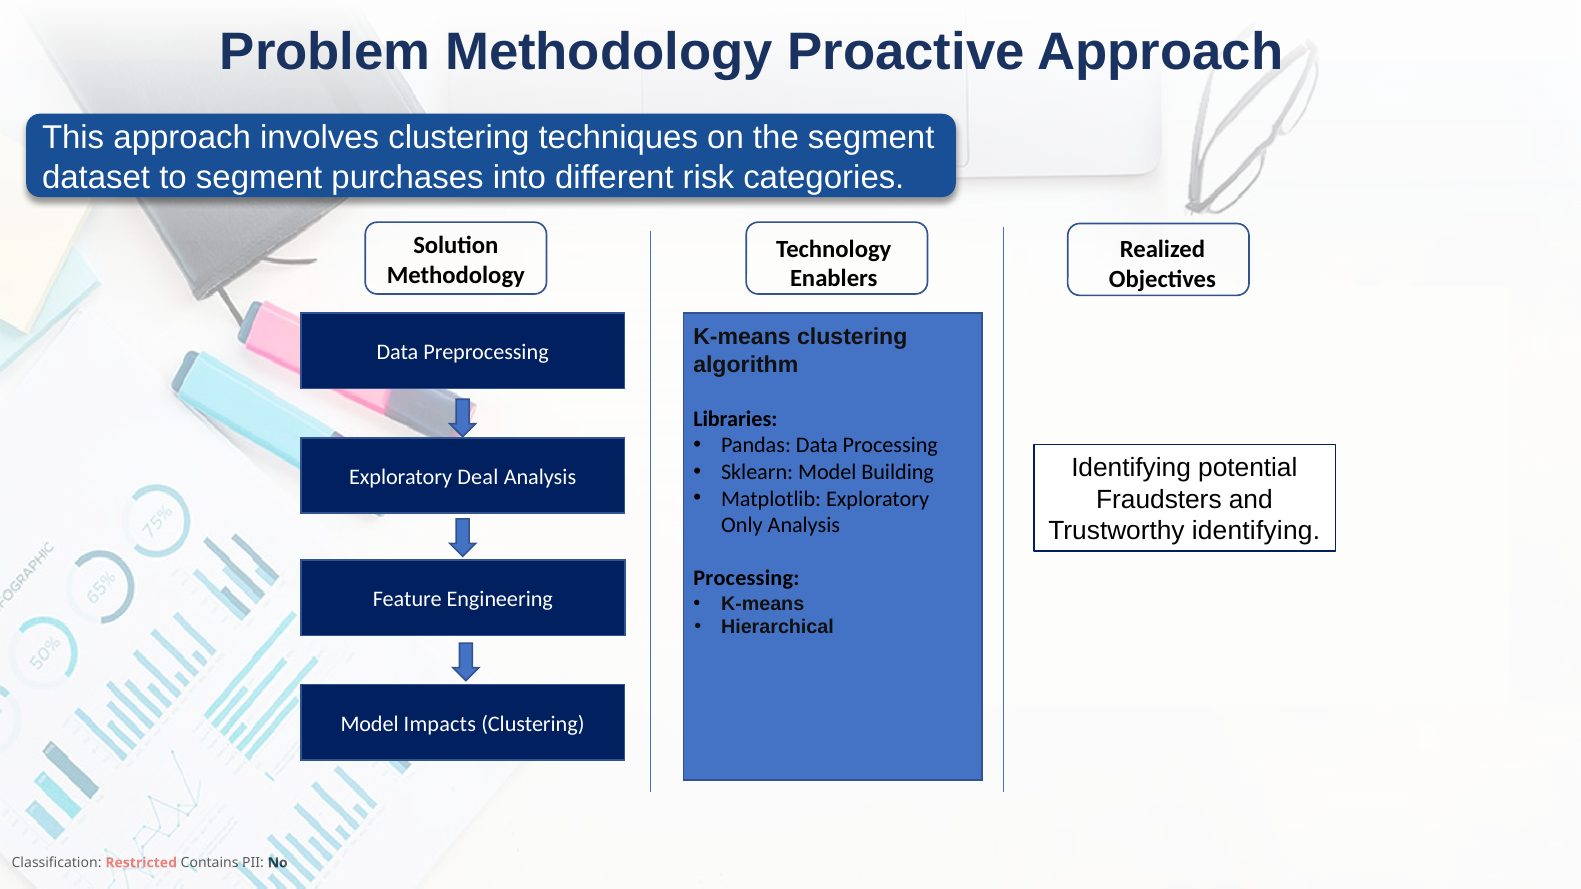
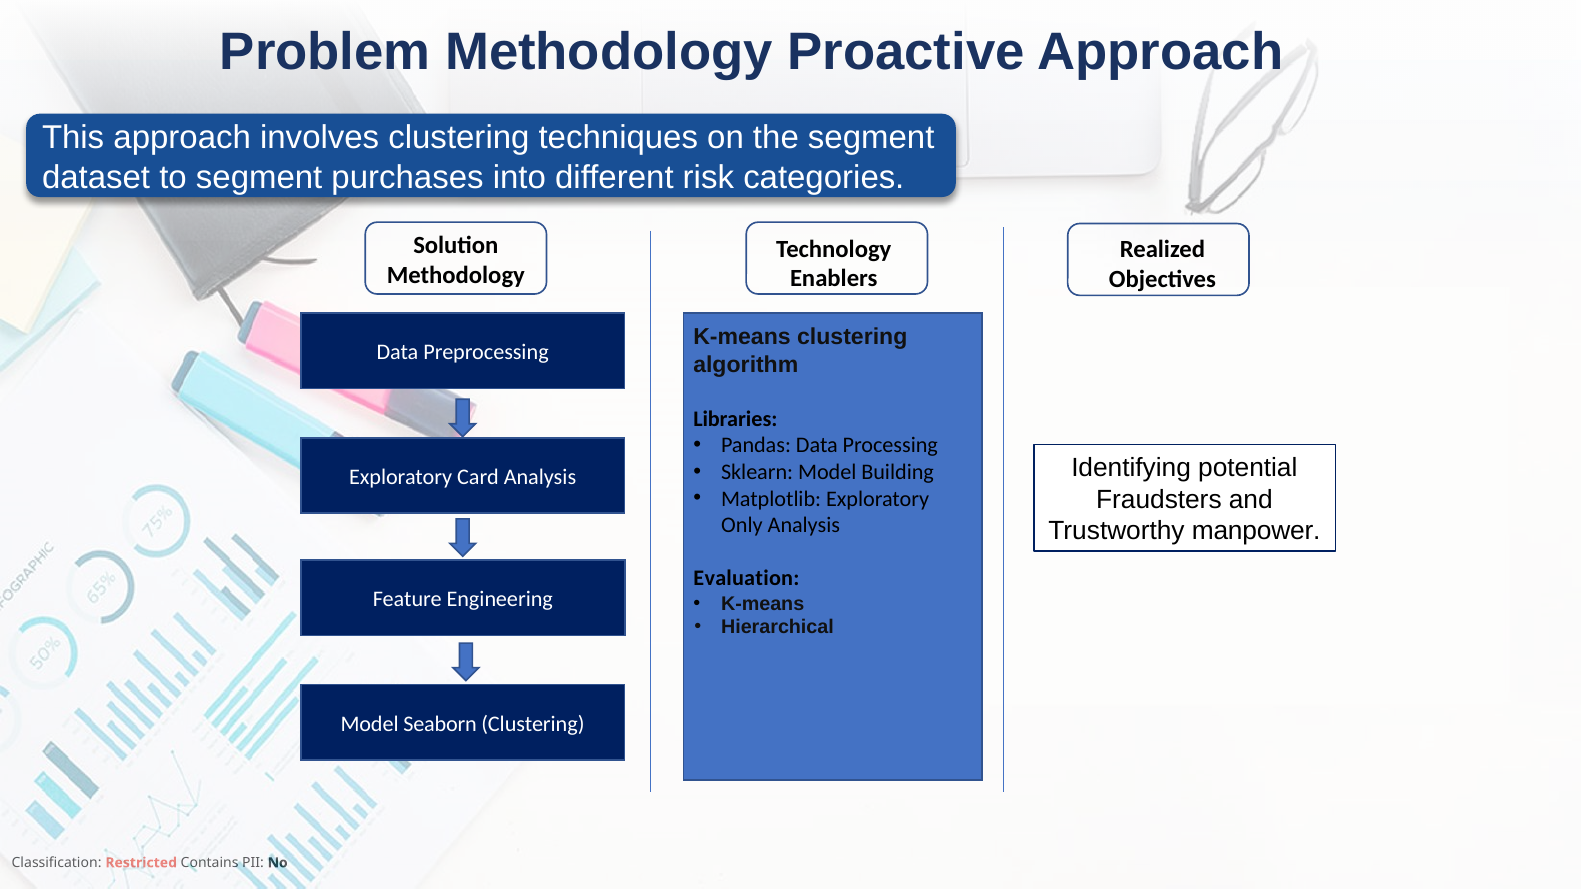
Deal: Deal -> Card (478, 477)
Trustworthy identifying: identifying -> manpower (1256, 531)
Processing: Processing -> Evaluation (746, 579)
Impacts: Impacts -> Seaborn (440, 724)
